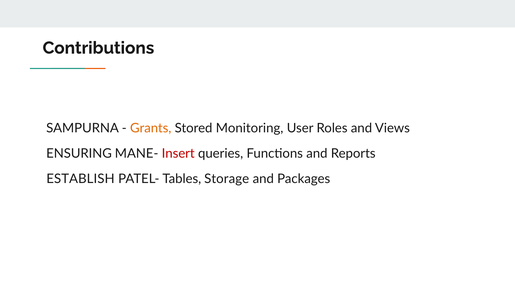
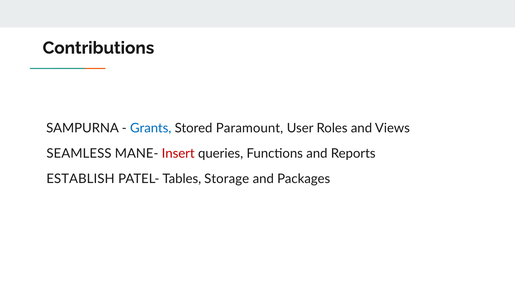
Grants colour: orange -> blue (151, 128)
Monitoring: Monitoring -> Paramount (250, 128)
ENSURING: ENSURING -> SEAMLESS (79, 153)
